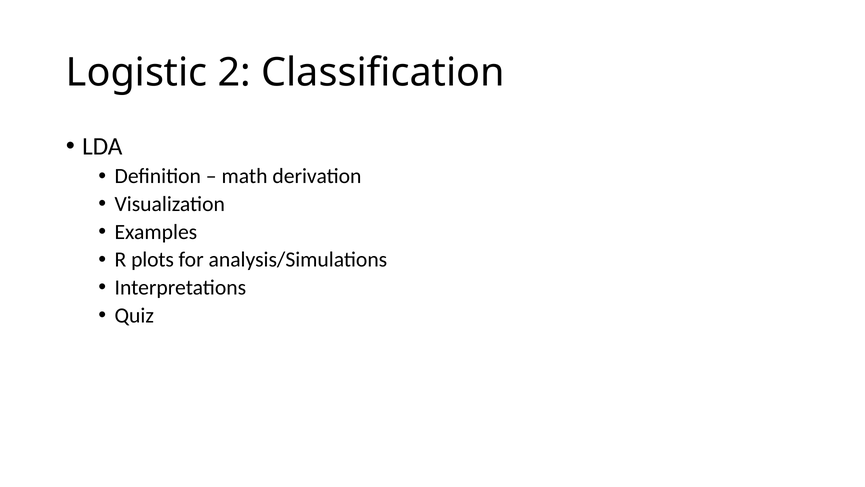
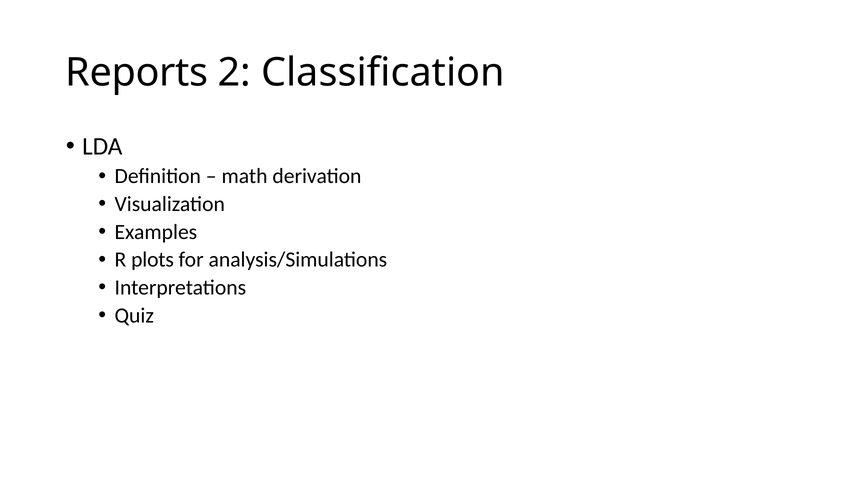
Logistic: Logistic -> Reports (137, 73)
